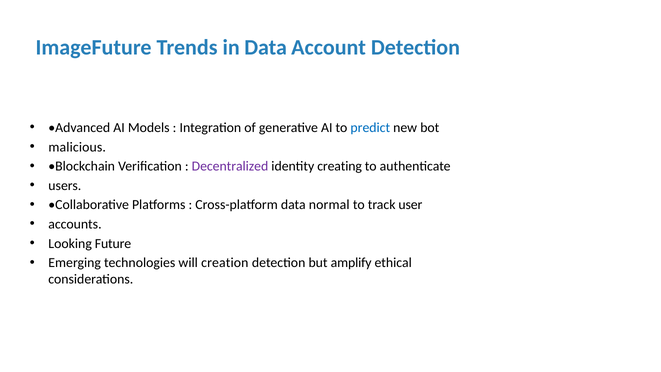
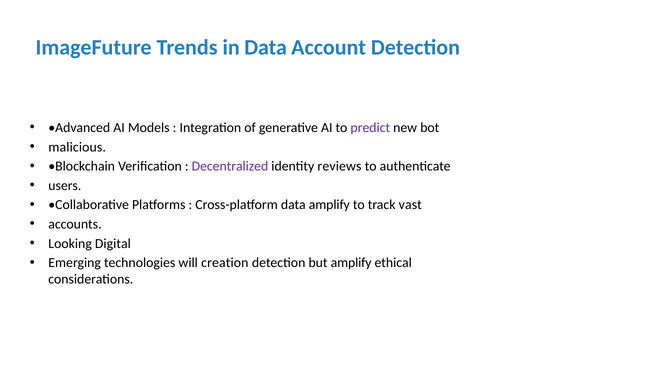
predict colour: blue -> purple (370, 128)
creating: creating -> reviews (339, 166)
data normal: normal -> amplify (329, 205)
user: user -> vast (410, 205)
Future: Future -> Digital (113, 243)
